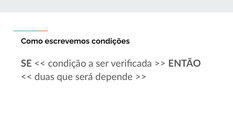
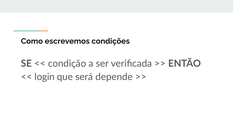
duas: duas -> login (45, 77)
